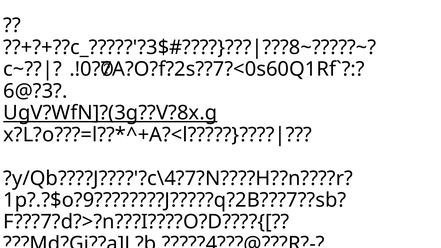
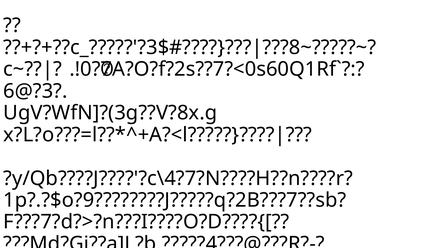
UgV?WfN]?(3g??V?8x.g underline: present -> none (110, 113)
